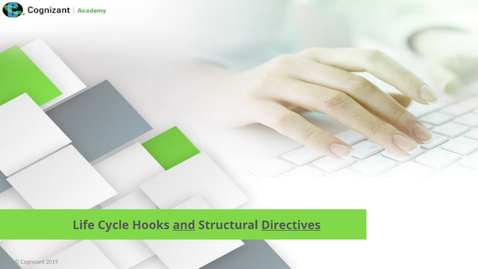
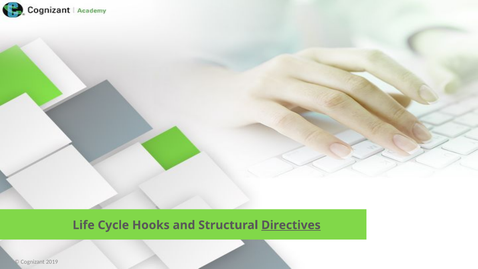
and underline: present -> none (184, 225)
